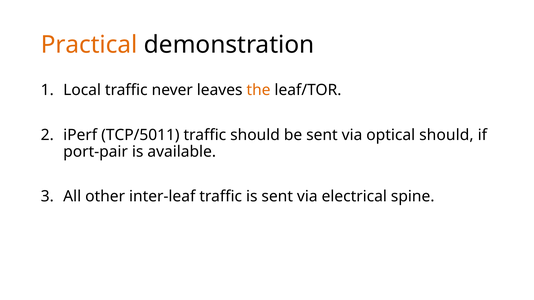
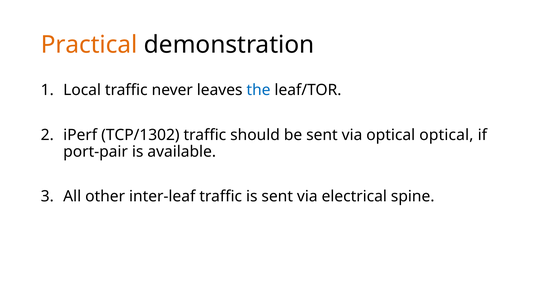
the colour: orange -> blue (258, 90)
TCP/5011: TCP/5011 -> TCP/1302 (140, 135)
optical should: should -> optical (446, 135)
